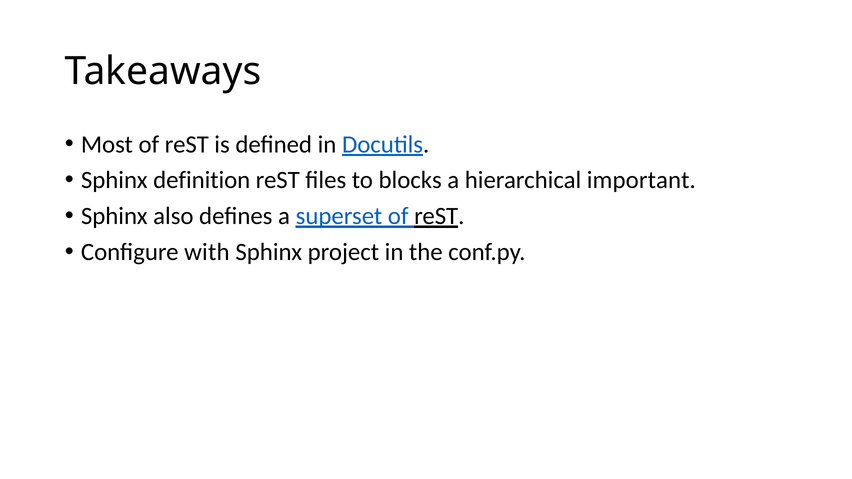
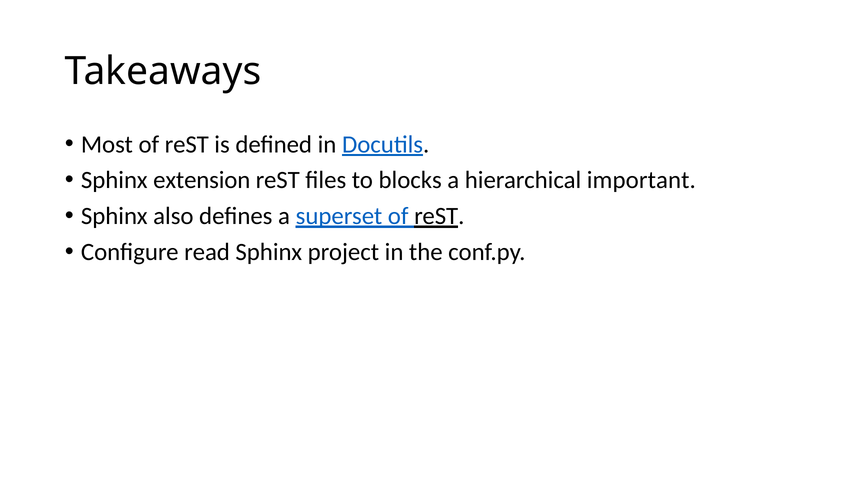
definition: definition -> extension (202, 180)
with: with -> read (207, 252)
